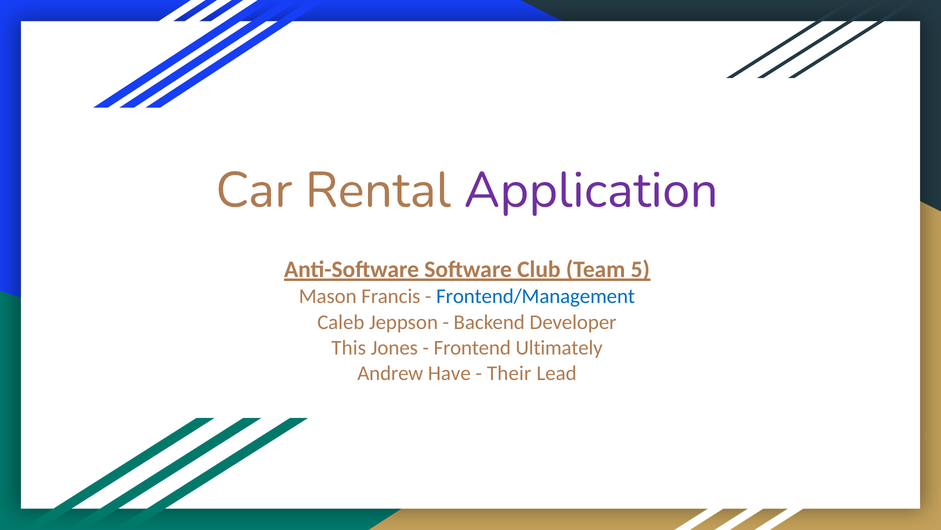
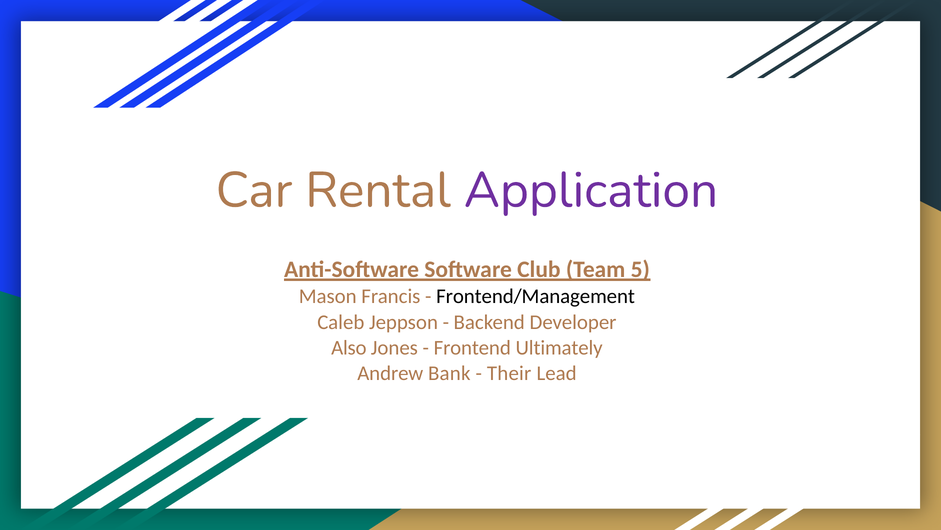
Frontend/Management colour: blue -> black (536, 296)
This: This -> Also (349, 347)
Have: Have -> Bank (449, 373)
